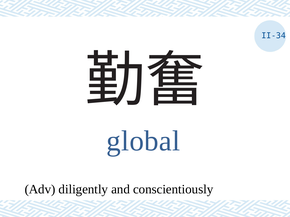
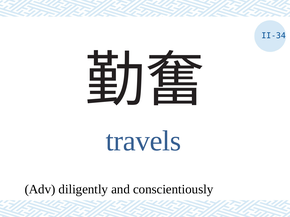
global: global -> travels (143, 141)
